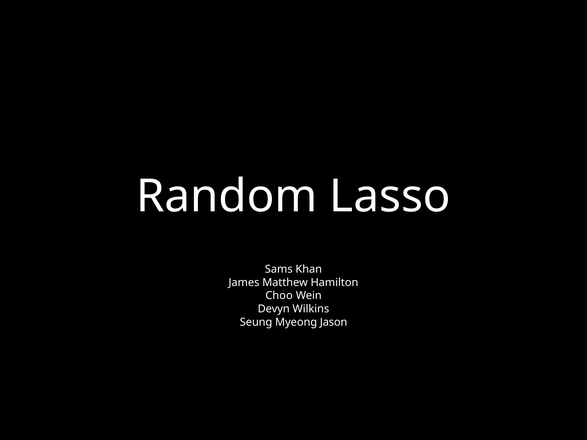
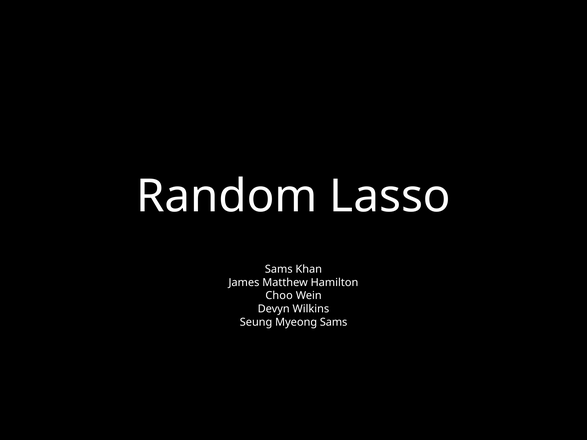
Myeong Jason: Jason -> Sams (334, 322)
